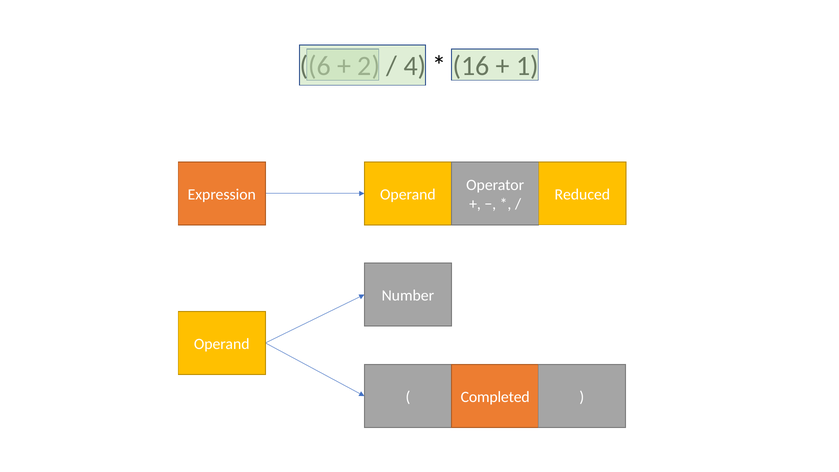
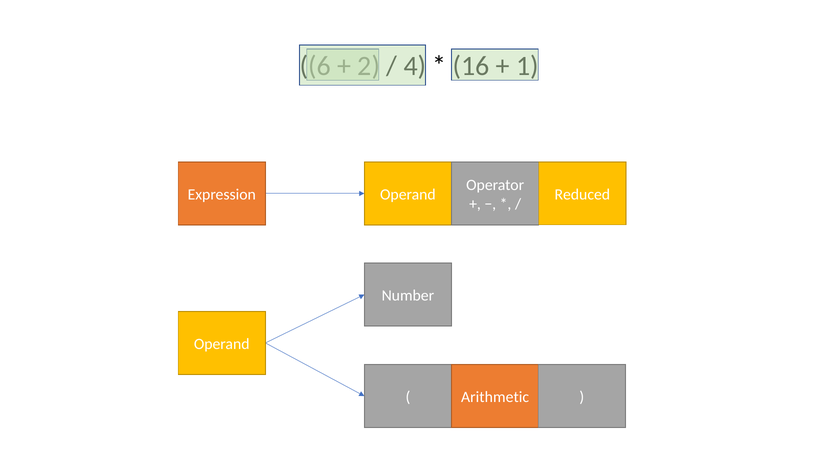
Completed: Completed -> Arithmetic (495, 397)
